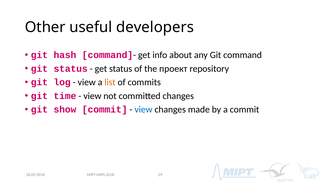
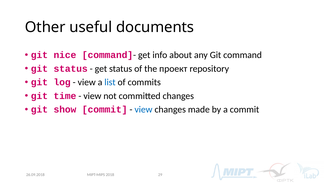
developers: developers -> documents (155, 27)
hash: hash -> nice (65, 55)
list colour: orange -> blue (110, 82)
